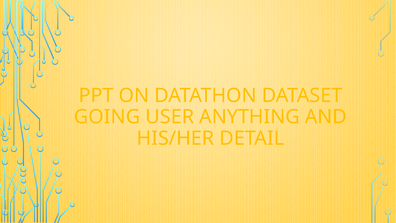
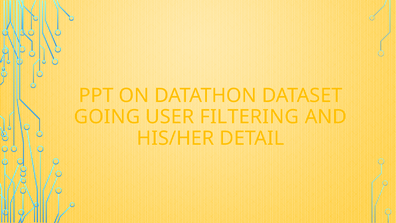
ANYTHING: ANYTHING -> FILTERING (249, 117)
